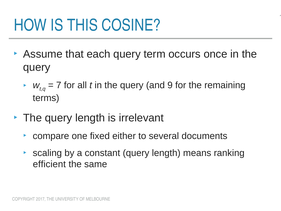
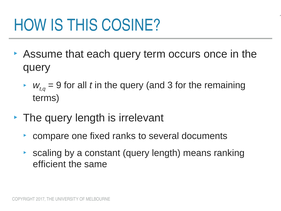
7: 7 -> 9 (59, 85)
9: 9 -> 3 (170, 85)
either: either -> ranks (124, 136)
